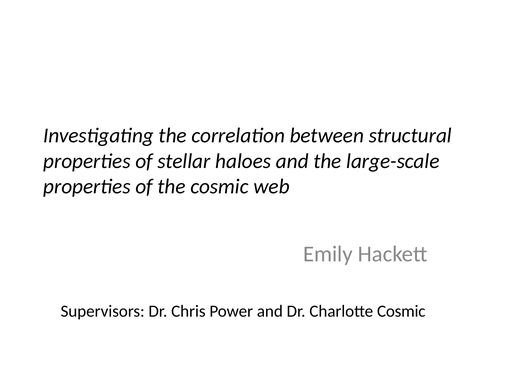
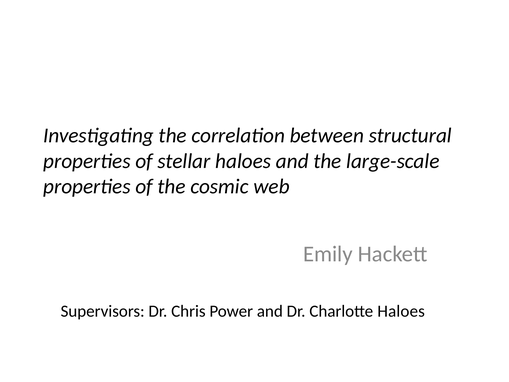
Charlotte Cosmic: Cosmic -> Haloes (401, 311)
